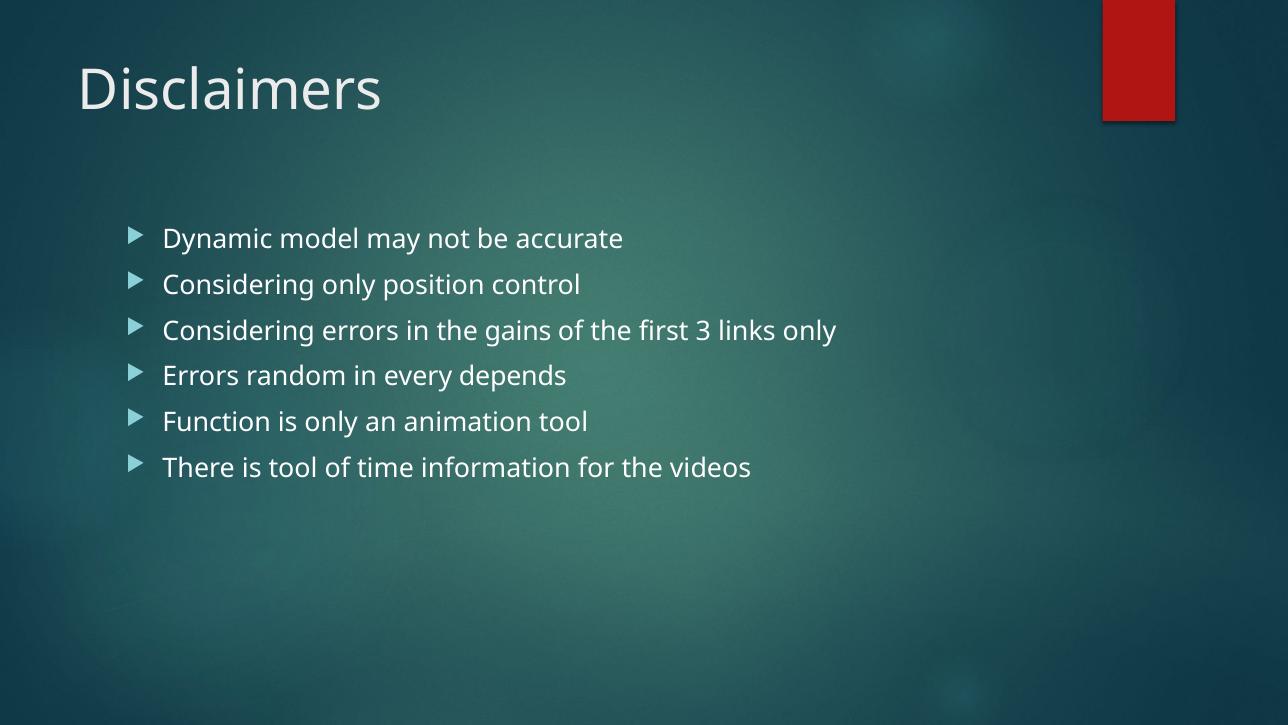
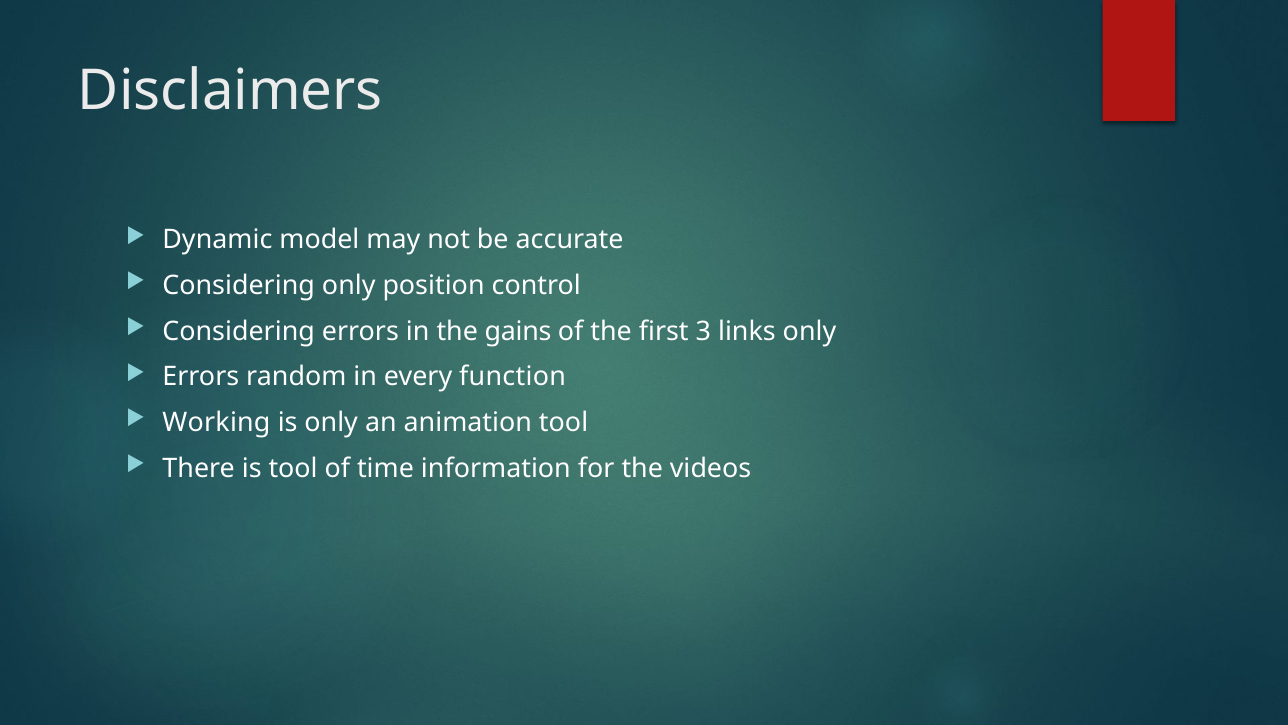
depends: depends -> function (513, 377)
Function: Function -> Working (216, 422)
